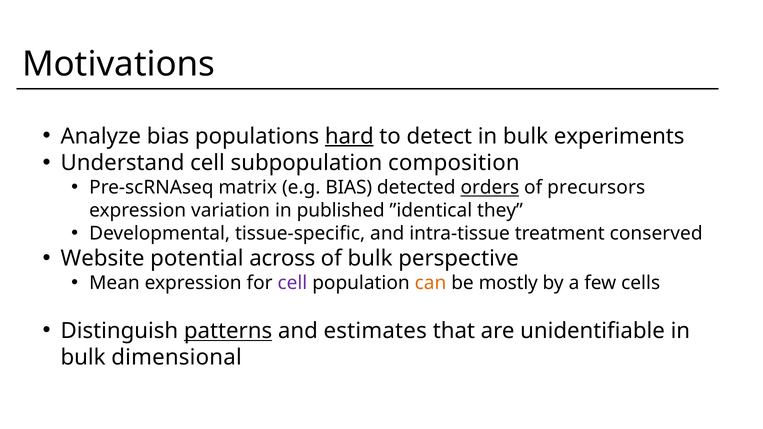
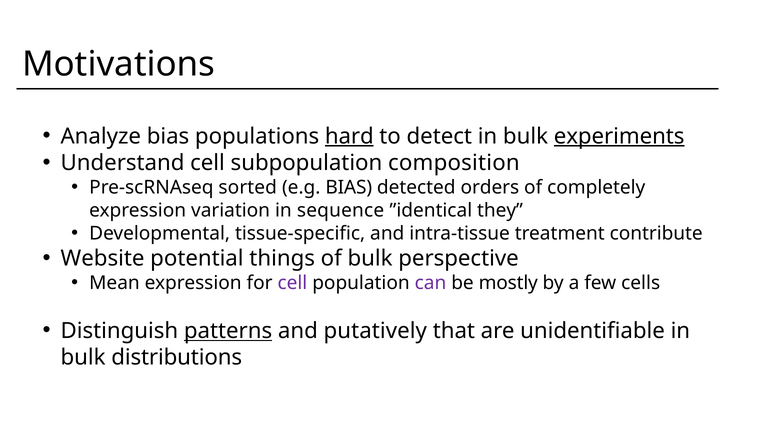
experiments underline: none -> present (619, 136)
matrix: matrix -> sorted (248, 188)
orders underline: present -> none (490, 188)
precursors: precursors -> completely (596, 188)
published: published -> sequence (341, 211)
conserved: conserved -> contribute (656, 233)
across: across -> things (282, 259)
can colour: orange -> purple (430, 283)
estimates: estimates -> putatively (375, 331)
dimensional: dimensional -> distributions (177, 358)
